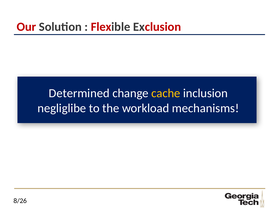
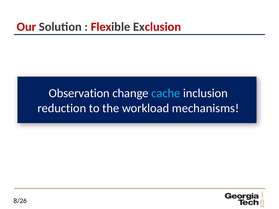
Determined: Determined -> Observation (79, 93)
cache colour: yellow -> light blue (166, 93)
negliglibe: negliglibe -> reduction (62, 108)
